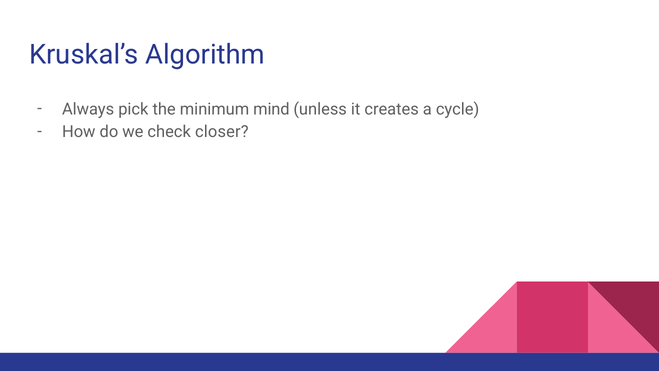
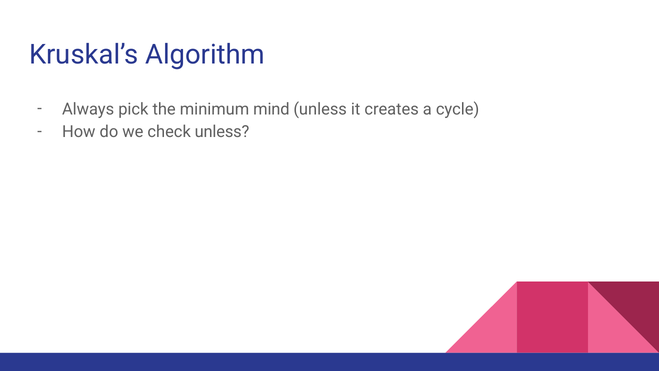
check closer: closer -> unless (222, 132)
